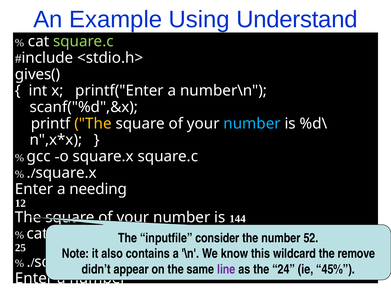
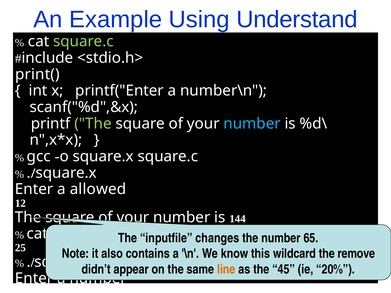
gives(: gives( -> print( (37, 74)
The colour: yellow -> light green (93, 124)
needing: needing -> allowed (98, 189)
consider: consider -> changes (217, 238)
52: 52 -> 65 (311, 238)
line colour: purple -> orange (226, 269)
24: 24 -> 45 (284, 269)
45%: 45% -> 20% (336, 269)
